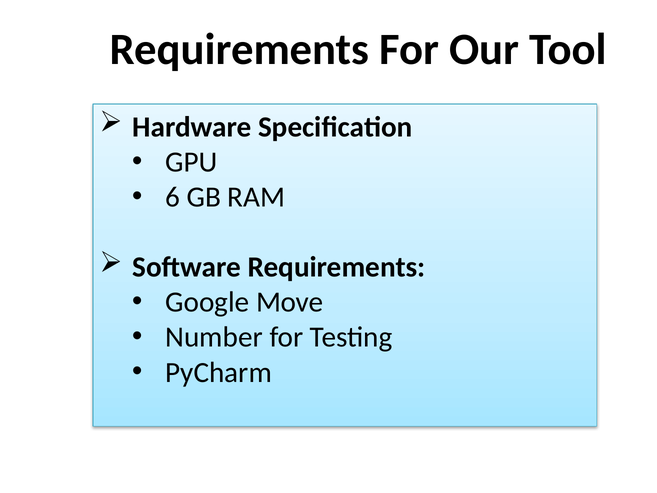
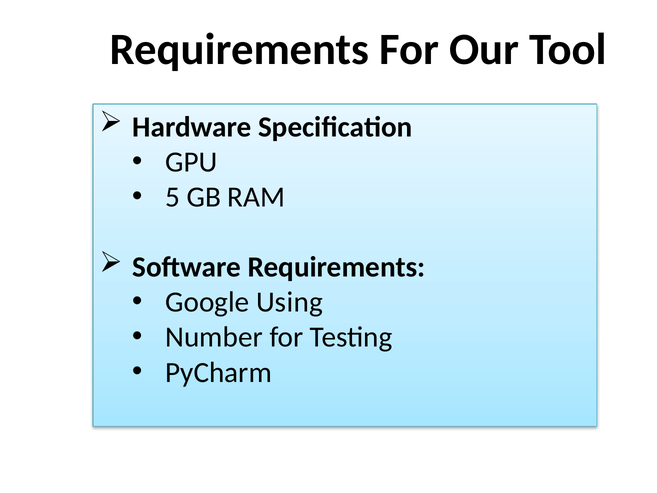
6: 6 -> 5 (173, 197)
Move: Move -> Using (289, 302)
